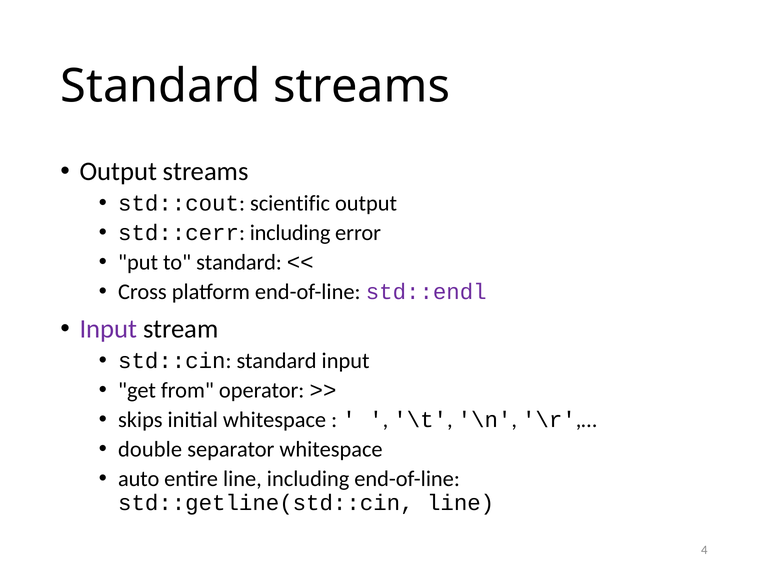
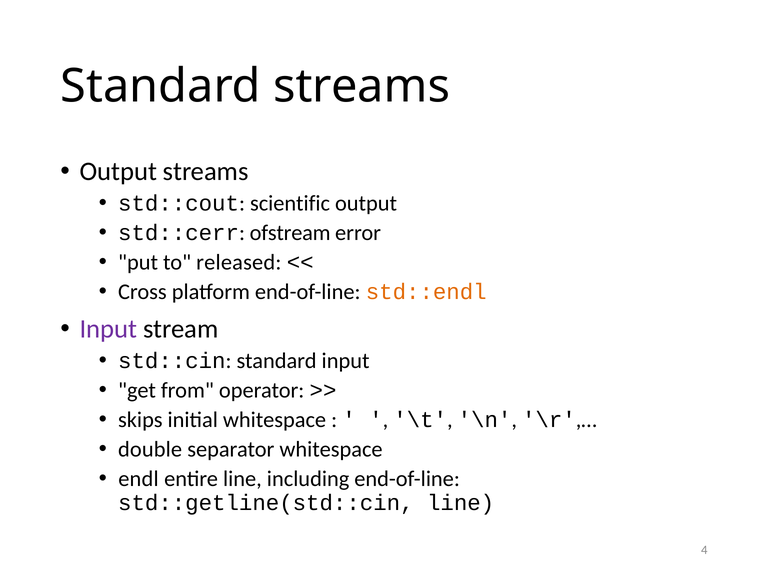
std::cerr including: including -> ofstream (290, 233)
to standard: standard -> released (239, 262)
std::endl colour: purple -> orange (426, 292)
auto: auto -> endl (138, 479)
